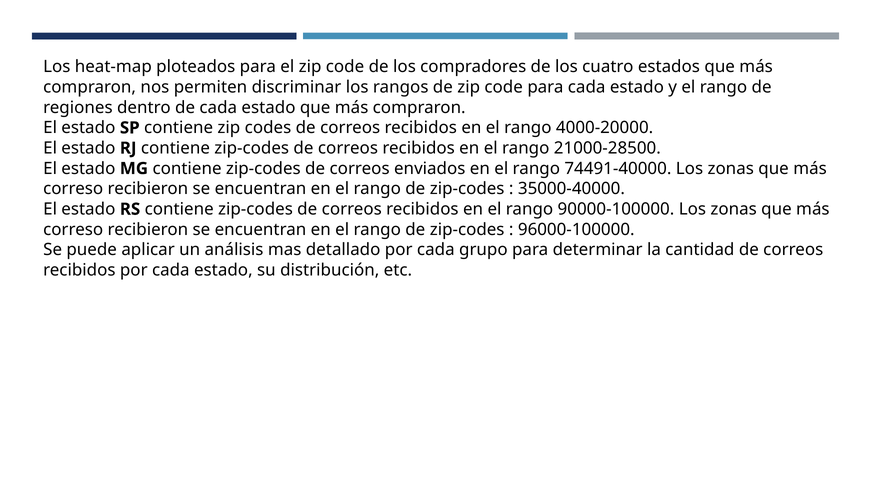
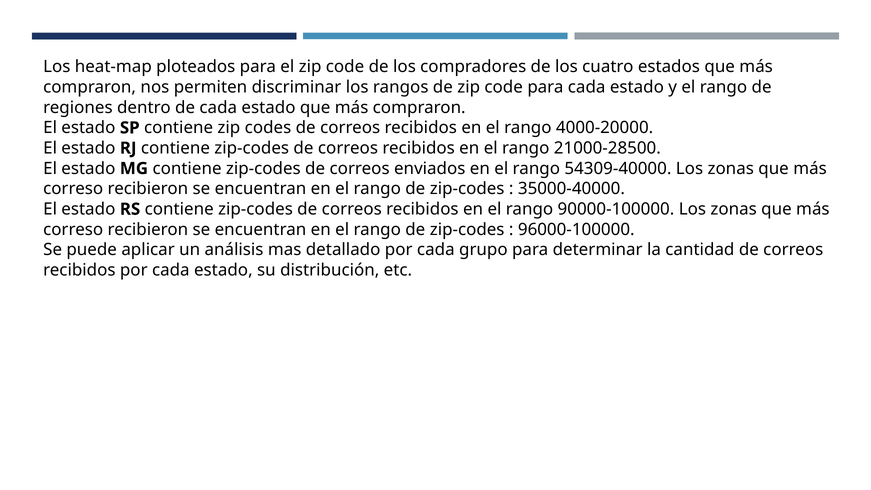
74491-40000: 74491-40000 -> 54309-40000 (618, 168)
